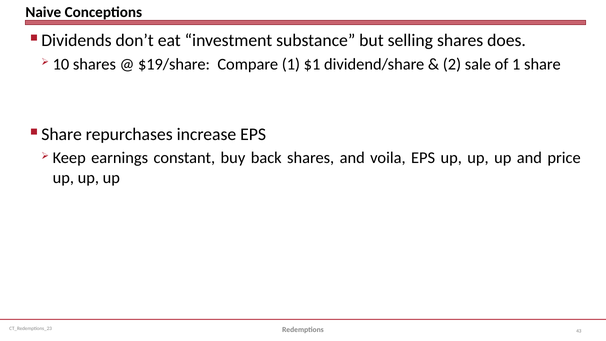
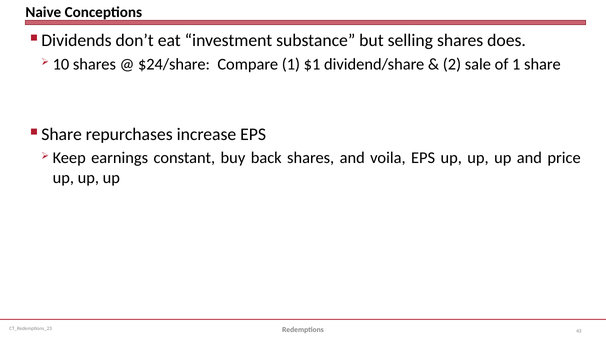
$19/share: $19/share -> $24/share (174, 64)
